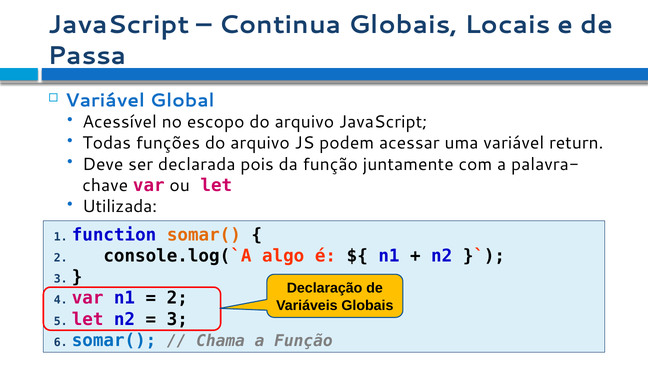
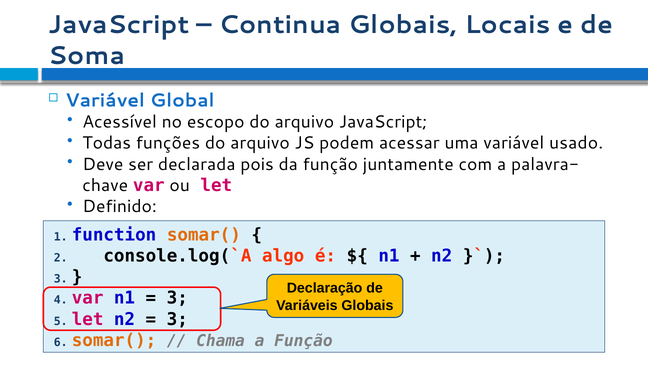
Passa: Passa -> Soma (87, 56)
return: return -> usado (576, 143)
Utilizada: Utilizada -> Definido (120, 206)
2: 2 -> 3 (177, 298)
somar( colour: blue -> orange (114, 340)
